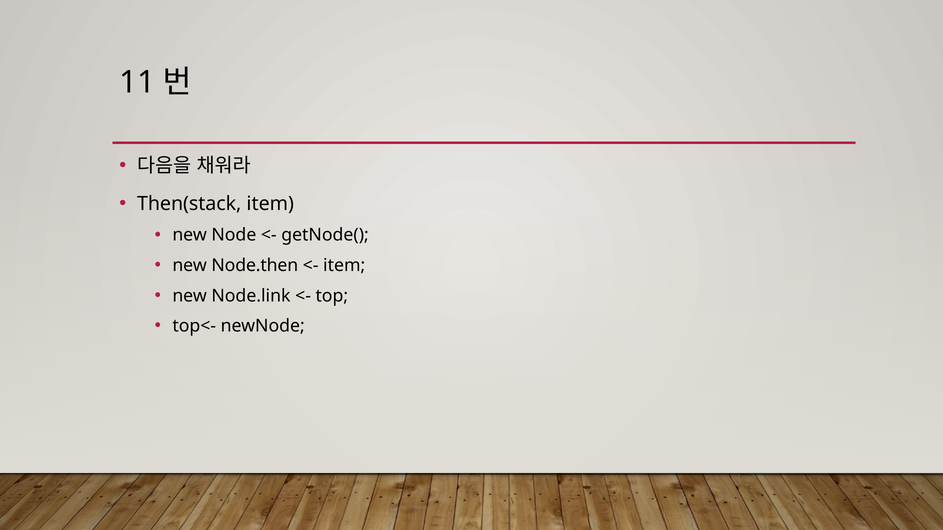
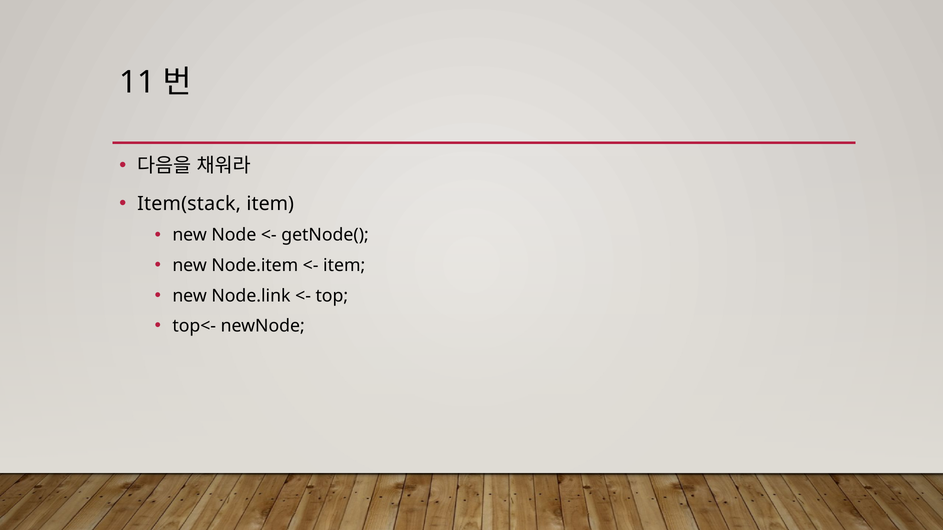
Then(stack: Then(stack -> Item(stack (189, 204)
Node.then: Node.then -> Node.item (255, 266)
